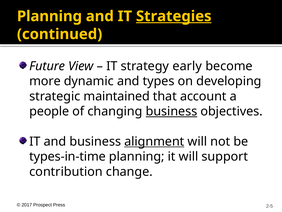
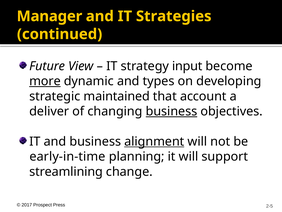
Planning: Planning -> Manager (50, 16)
Strategies underline: present -> none (174, 16)
early: early -> input (187, 66)
more underline: none -> present (45, 81)
people: people -> deliver (49, 111)
types-in-time: types-in-time -> early-in-time (67, 156)
contribution: contribution -> streamlining (66, 171)
